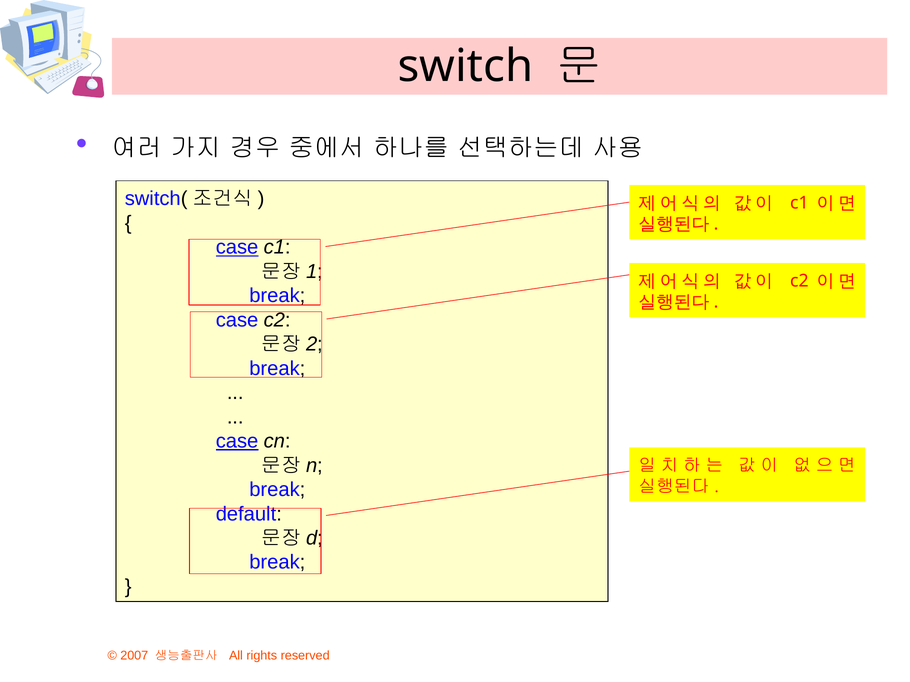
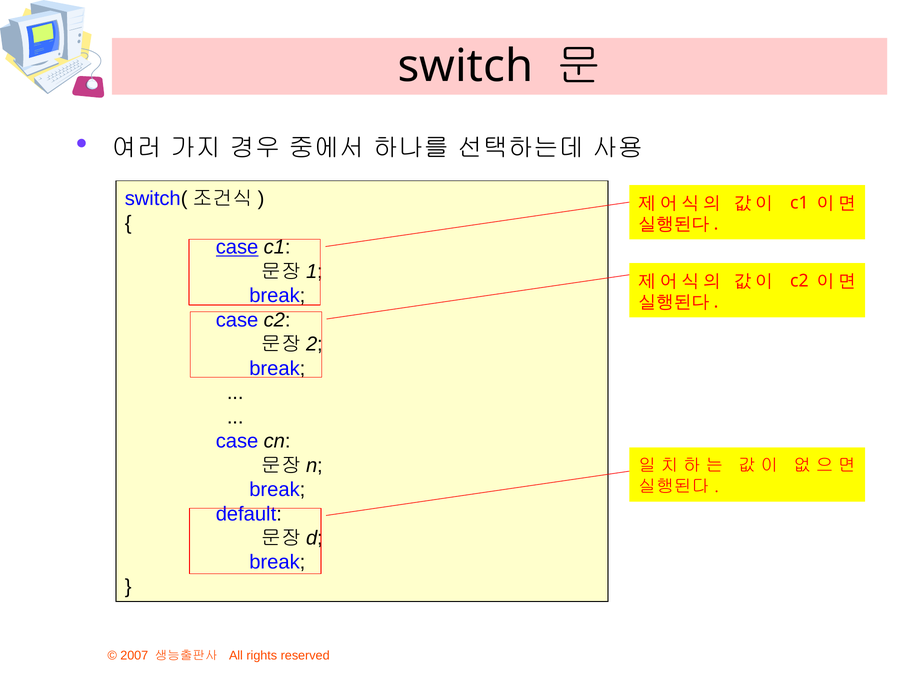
case underline: present -> none (237, 441)
